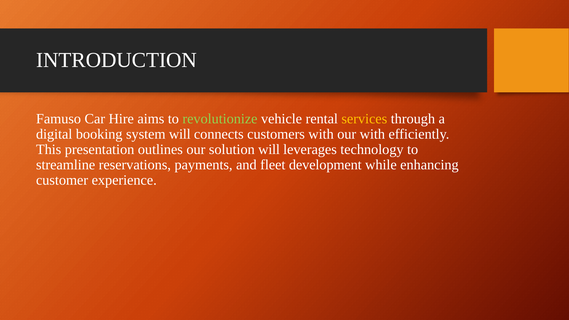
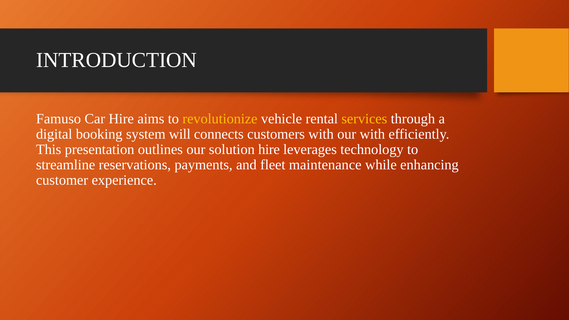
revolutionize colour: light green -> yellow (220, 119)
solution will: will -> hire (269, 150)
development: development -> maintenance (325, 165)
